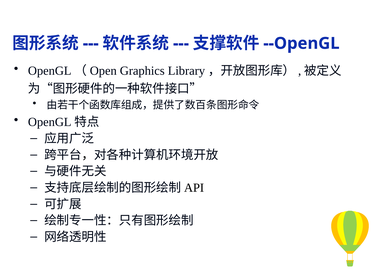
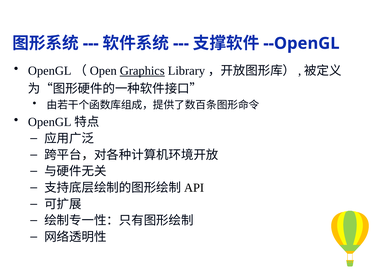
Graphics underline: none -> present (142, 71)
